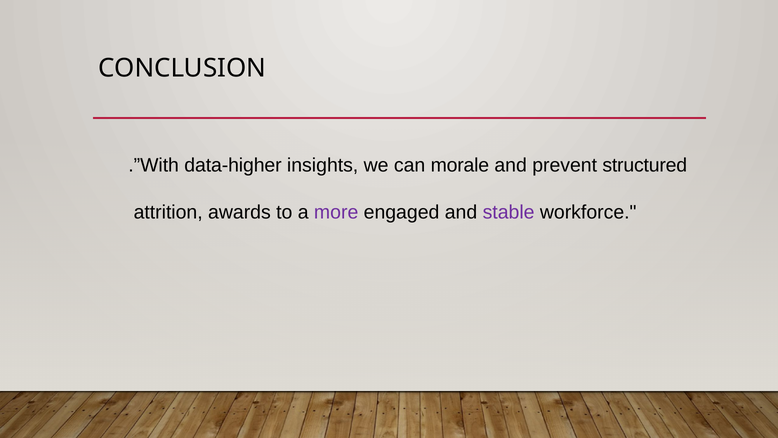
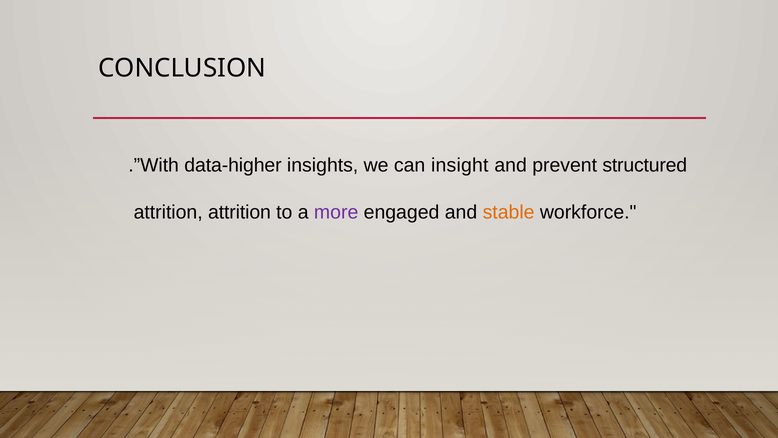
morale: morale -> insight (460, 165)
attrition awards: awards -> attrition (239, 212)
stable colour: purple -> orange (509, 212)
